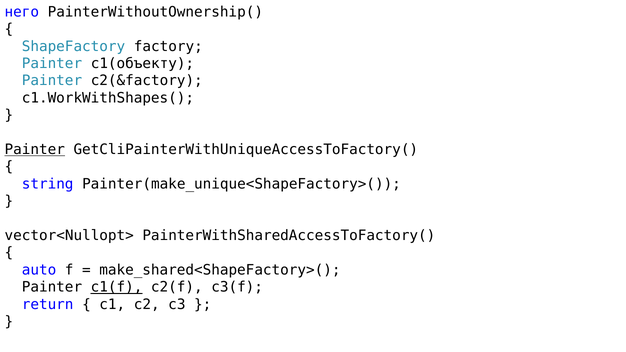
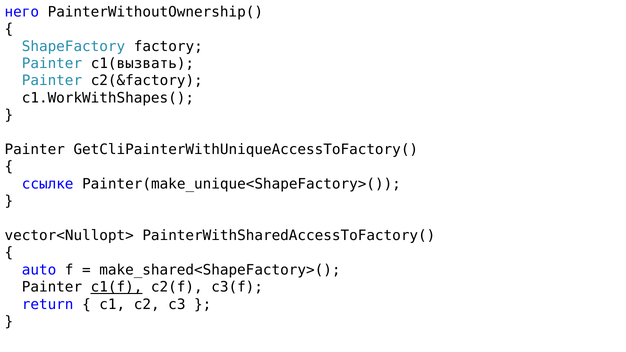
c1(объекту: c1(объекту -> c1(вызвать (142, 64)
Painter underline: present -> none (35, 150)
string: string -> ссылке (48, 184)
